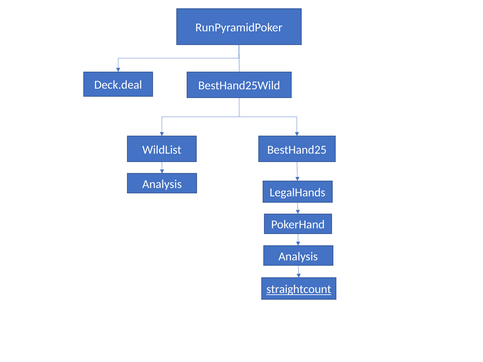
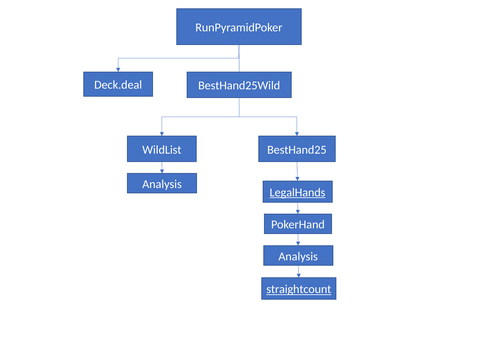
LegalHands underline: none -> present (298, 193)
